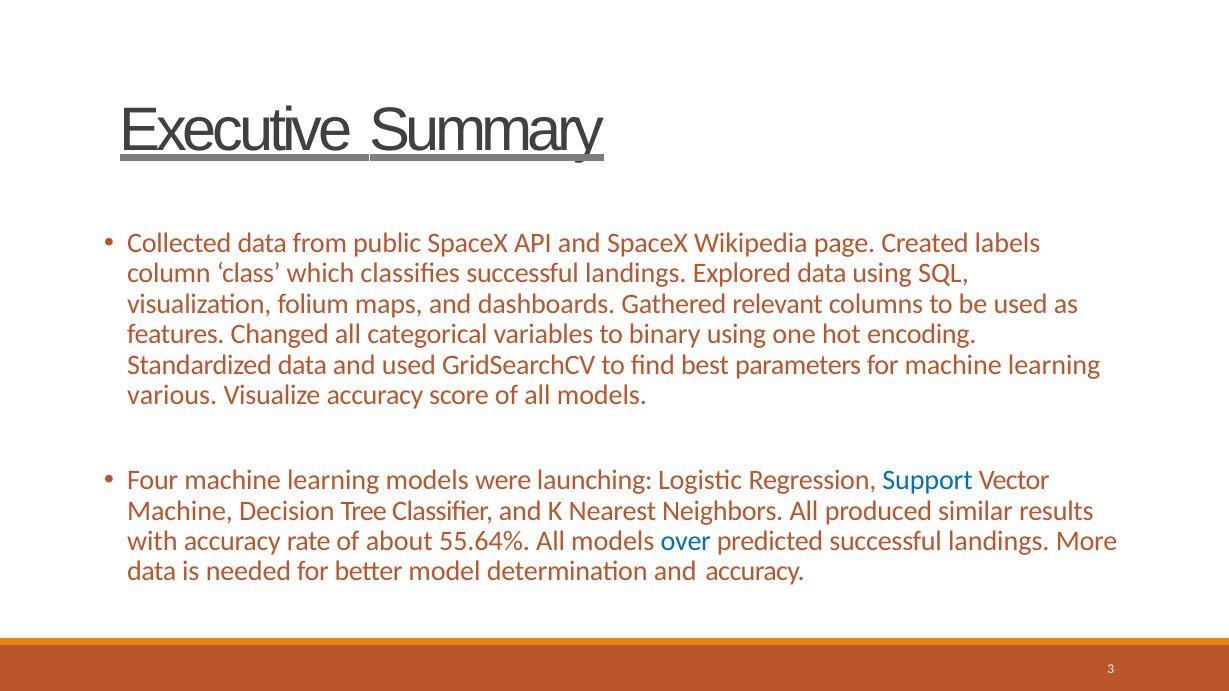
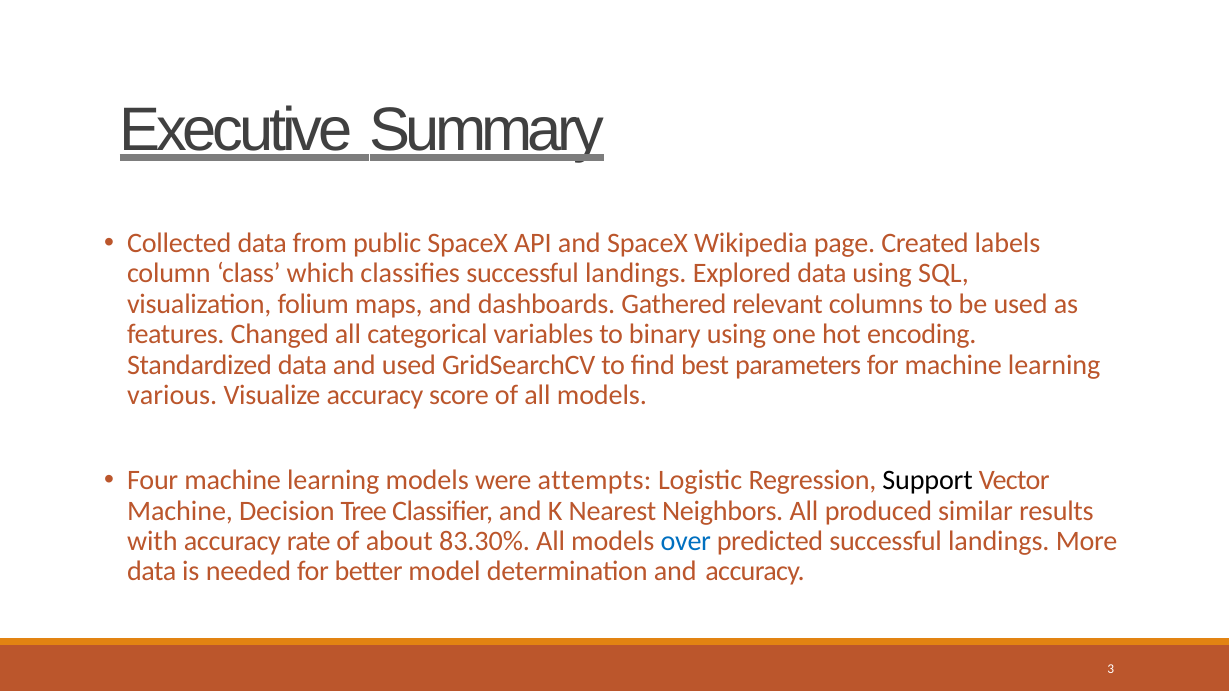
launching: launching -> attempts (595, 481)
Support colour: blue -> black (928, 481)
55.64%: 55.64% -> 83.30% (485, 542)
